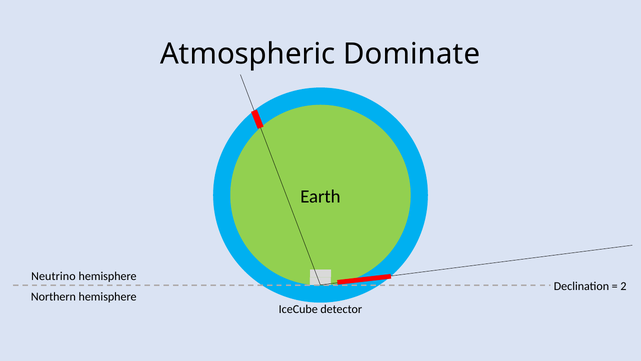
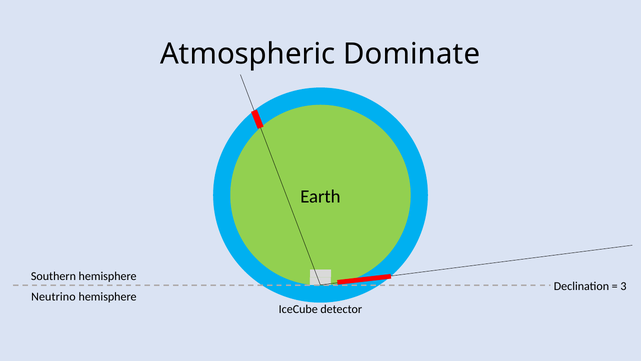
Neutrino: Neutrino -> Southern (53, 276)
2: 2 -> 3 (623, 286)
Northern: Northern -> Neutrino (53, 297)
